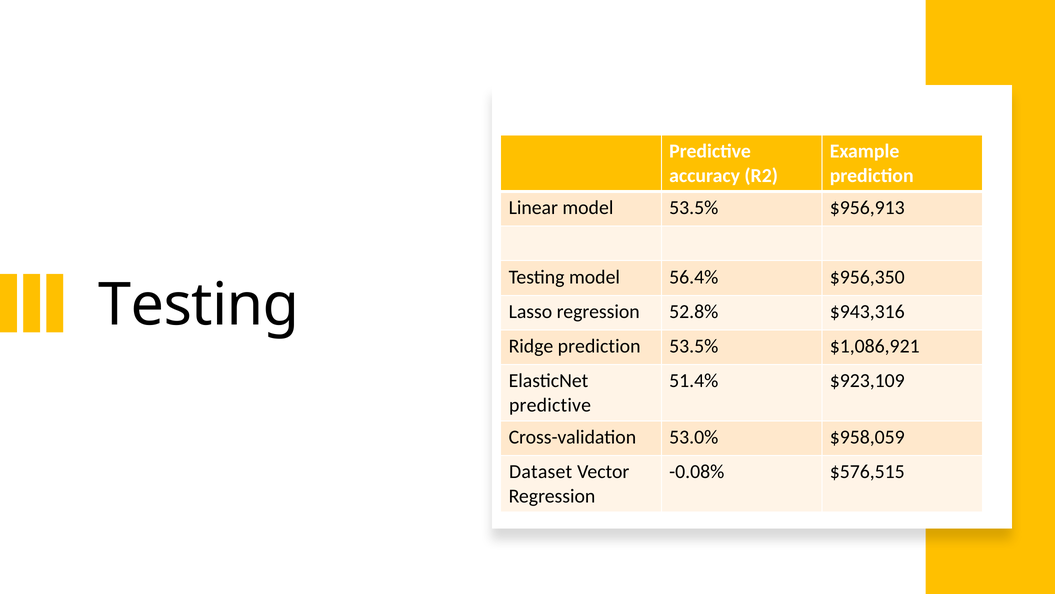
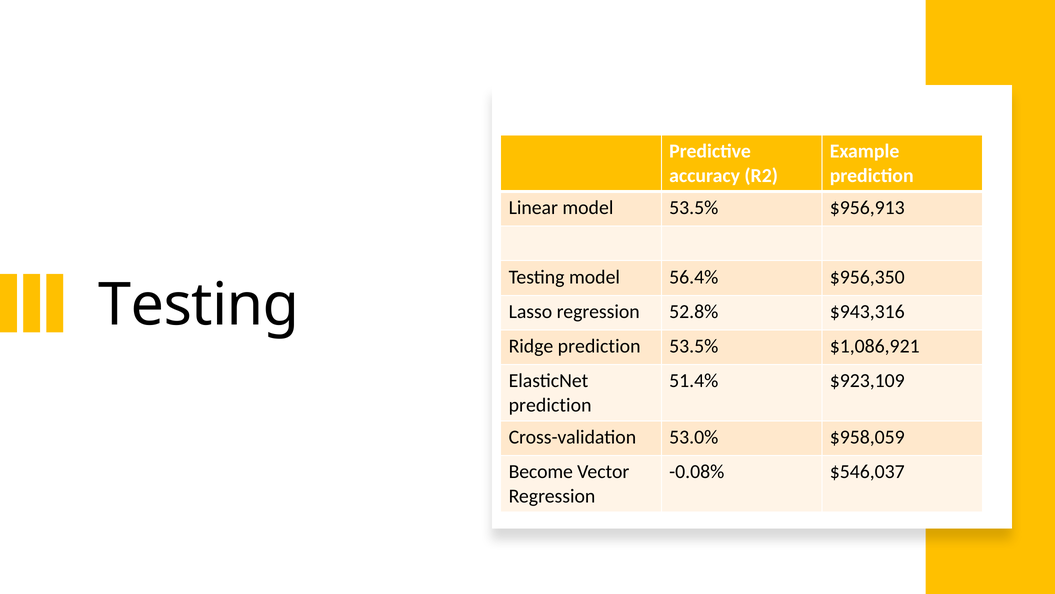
predictive: predictive -> prediction (550, 405)
Dataset: Dataset -> Become (541, 471)
$576,515: $576,515 -> $546,037 (867, 471)
